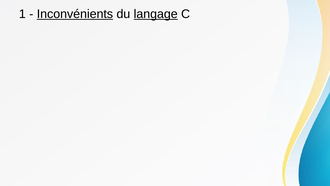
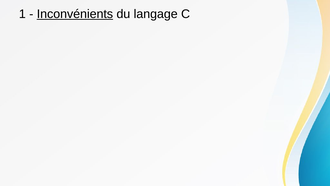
langage underline: present -> none (156, 14)
